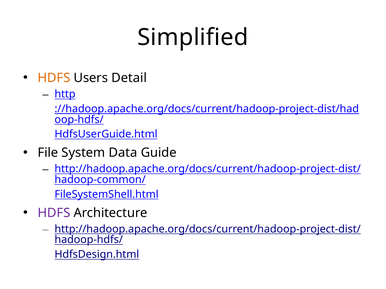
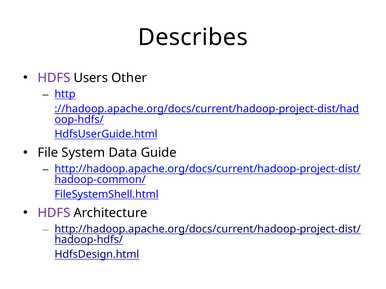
Simplified: Simplified -> Describes (193, 37)
HDFS colour: orange -> purple (54, 78)
Detail: Detail -> Other (129, 78)
